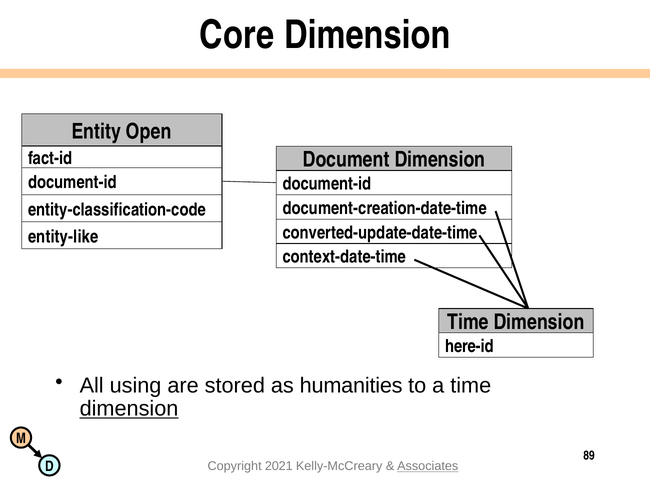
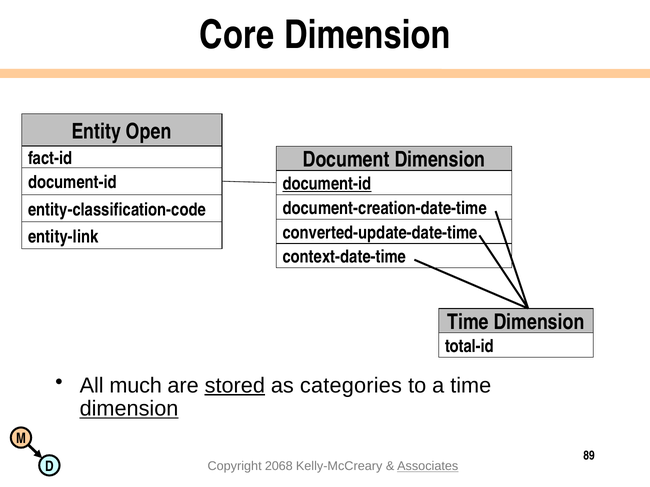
document-id underline: none -> present (327, 184)
entity-like: entity-like -> entity-link (63, 237)
here-id: here-id -> total-id (469, 347)
using: using -> much (136, 386)
stored underline: none -> present (235, 386)
humanities: humanities -> categories (351, 386)
2021: 2021 -> 2068 (279, 467)
